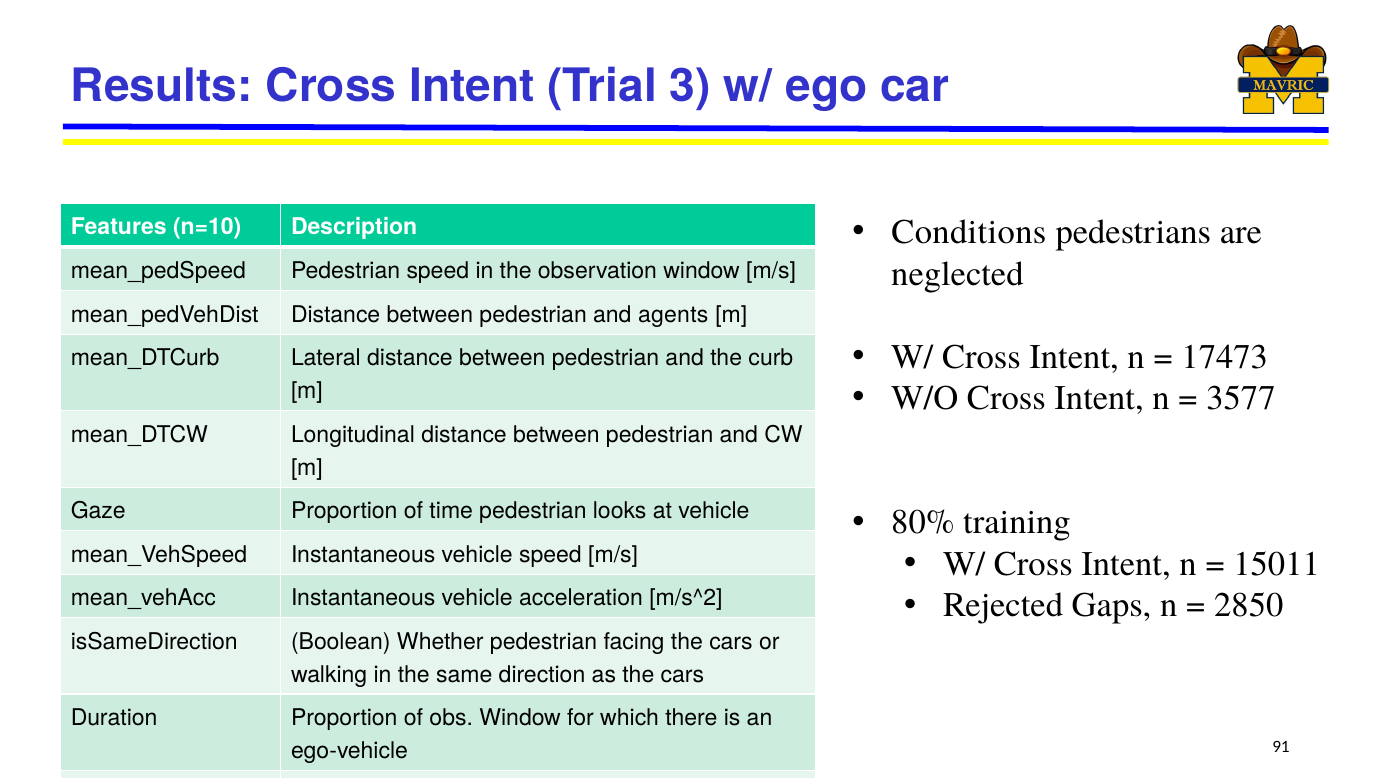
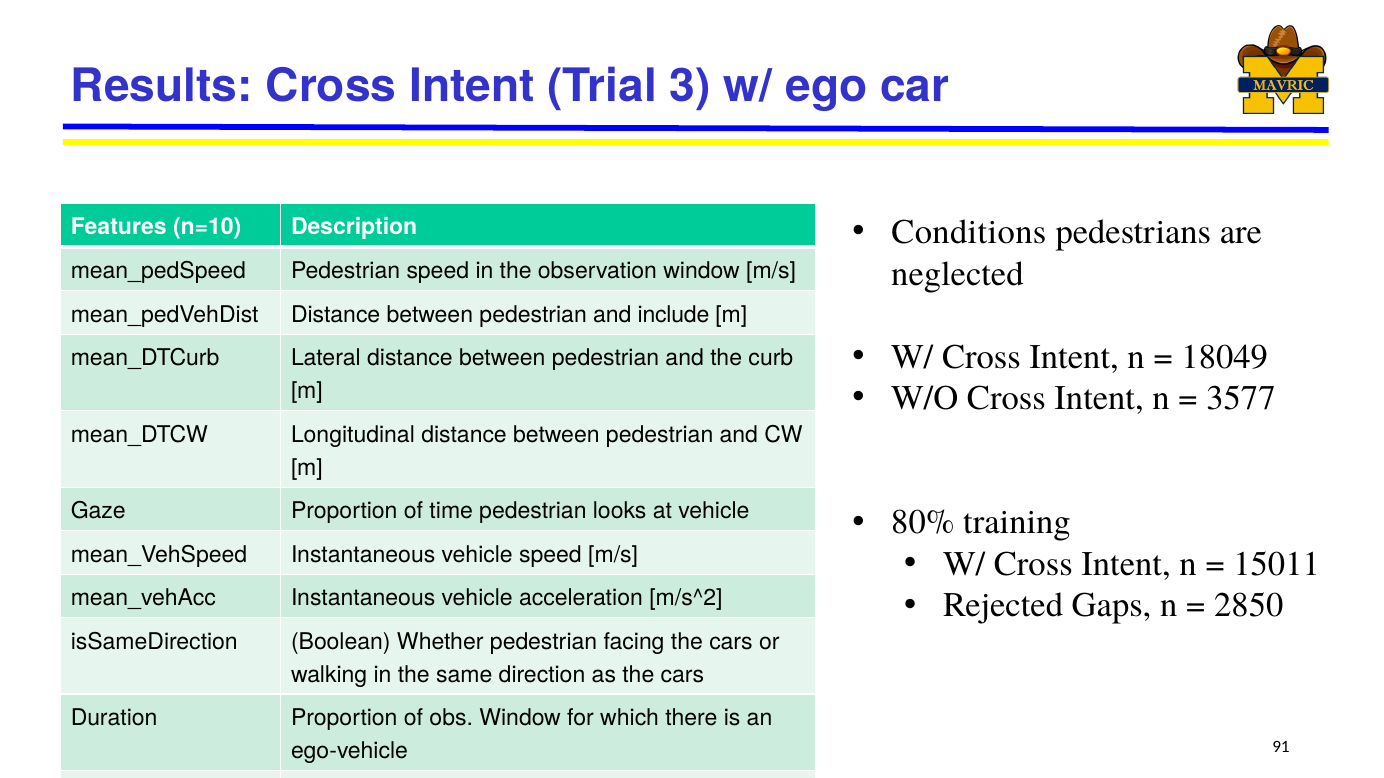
agents: agents -> include (674, 315)
17473: 17473 -> 18049 (1225, 357)
